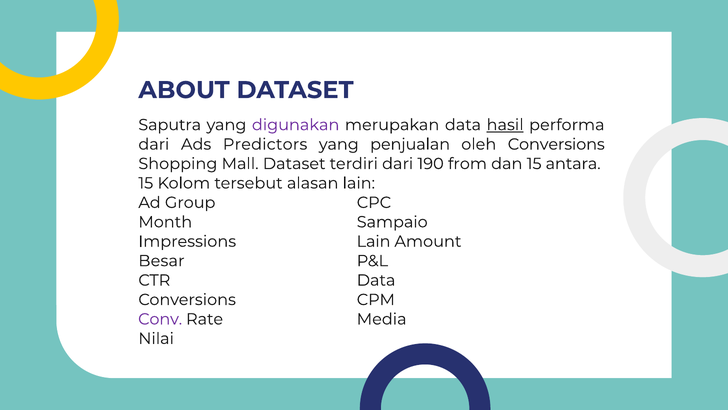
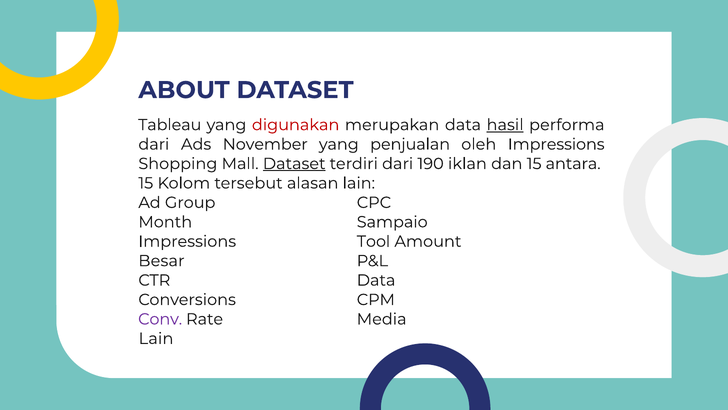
Saputra: Saputra -> Tableau (170, 125)
digunakan colour: purple -> red (296, 125)
Predictors: Predictors -> November (265, 144)
oleh Conversions: Conversions -> Impressions (556, 144)
Dataset underline: none -> present (294, 164)
from: from -> iklan (467, 164)
Impressions Lain: Lain -> Tool (374, 241)
Nilai: Nilai -> Lain (156, 338)
